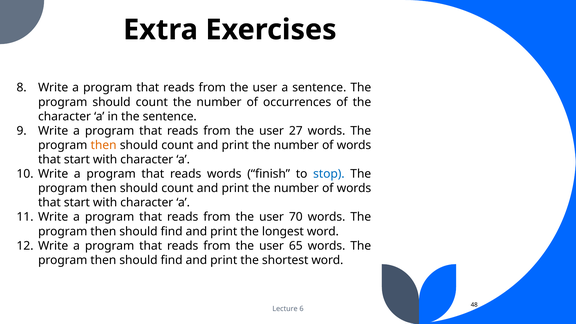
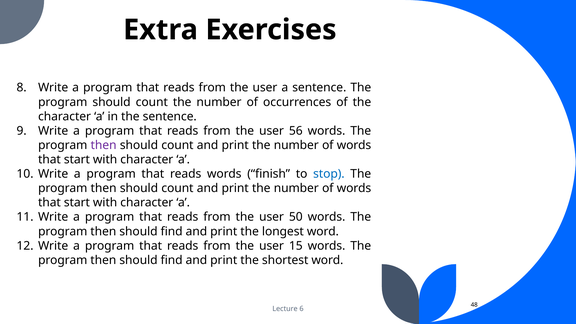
27: 27 -> 56 (296, 131)
then colour: orange -> purple (104, 145)
70: 70 -> 50 (296, 217)
65: 65 -> 15 (296, 246)
